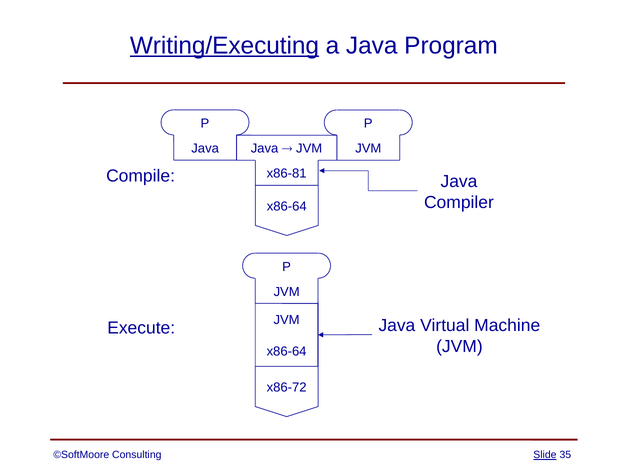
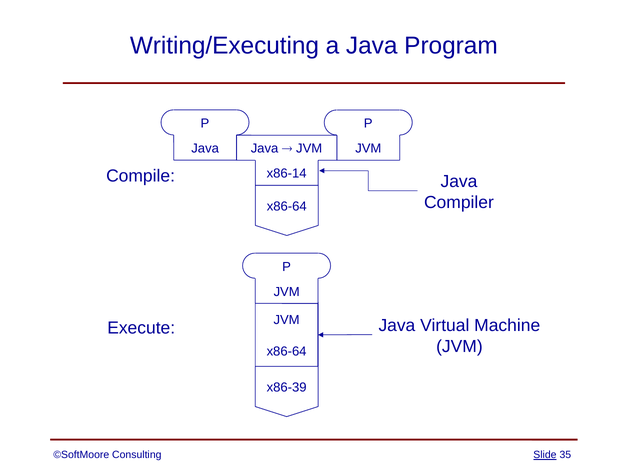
Writing/Executing underline: present -> none (224, 46)
x86-81: x86-81 -> x86-14 (287, 173)
x86-72: x86-72 -> x86-39 (287, 387)
